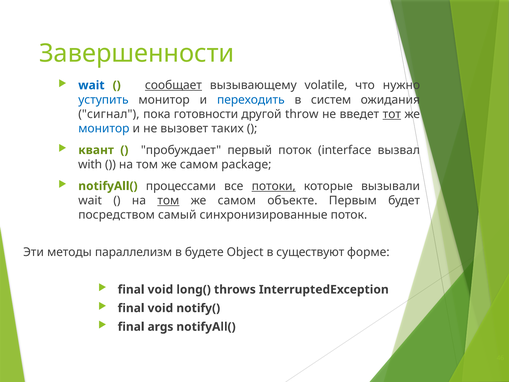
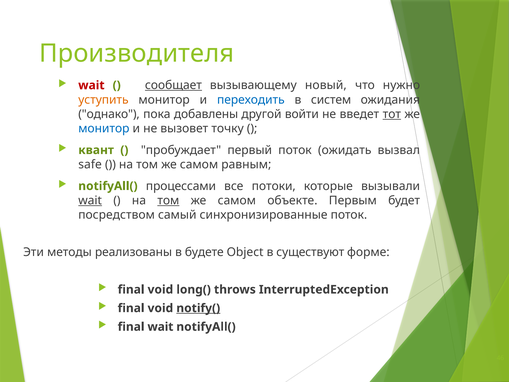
Завершенности: Завершенности -> Производителя (137, 54)
wait colour: blue -> red (91, 85)
volatile: volatile -> новый (326, 85)
уступить colour: blue -> orange (103, 100)
сигнал: сигнал -> однако (109, 114)
готовности: готовности -> добавлены (206, 114)
throw: throw -> войти (302, 114)
таких: таких -> точку (228, 129)
interface: interface -> ожидать (345, 150)
with: with -> safe (90, 164)
package: package -> равным (246, 164)
потоки underline: present -> none (274, 186)
wait underline: none -> present (90, 200)
параллелизм: параллелизм -> реализованы (134, 252)
notify( underline: none -> present (198, 308)
final args: args -> wait (160, 327)
